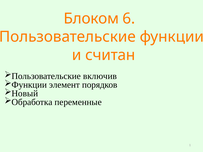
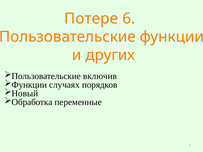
Блоком: Блоком -> Потере (91, 19)
считан: считан -> других (110, 55)
элемент: элемент -> случаях (64, 85)
